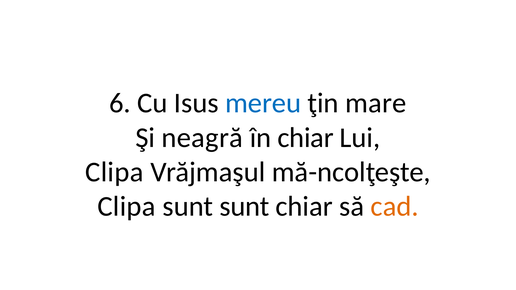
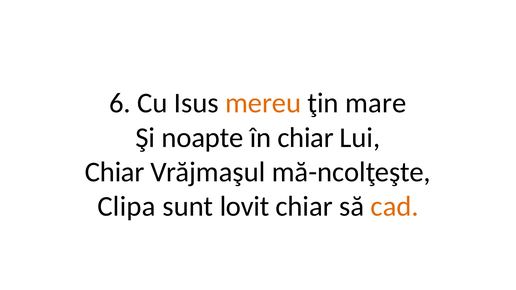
mereu colour: blue -> orange (263, 103)
neagră: neagră -> noapte (202, 138)
Clipa: Clipa -> Chiar (115, 172)
sunt sunt: sunt -> lovit (244, 206)
